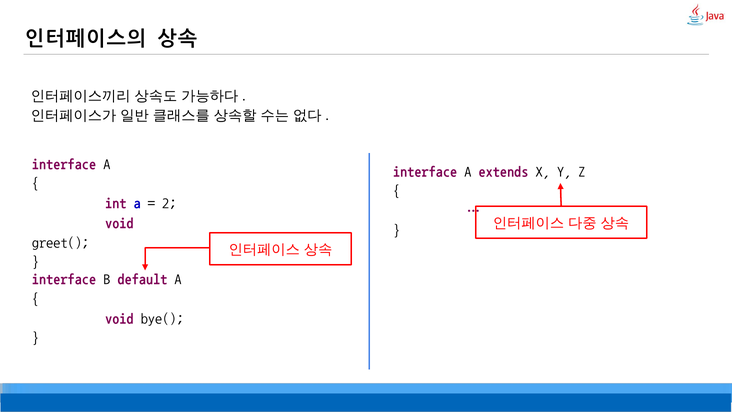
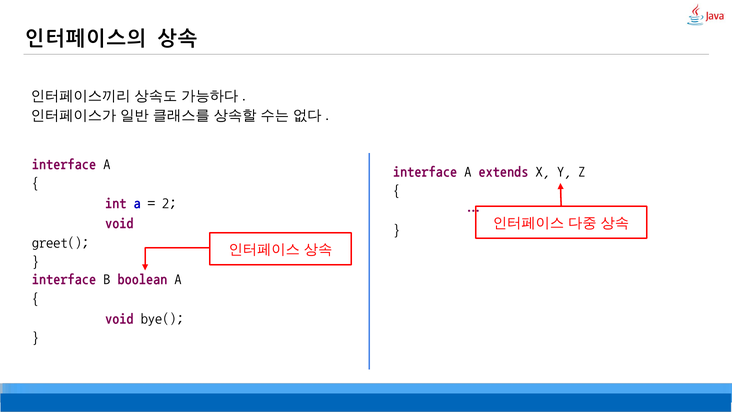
default: default -> boolean (142, 279)
